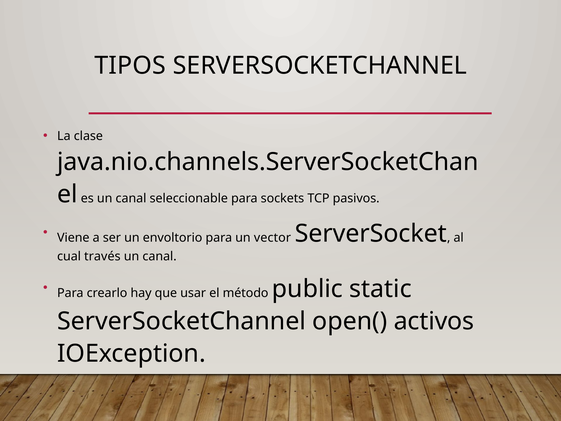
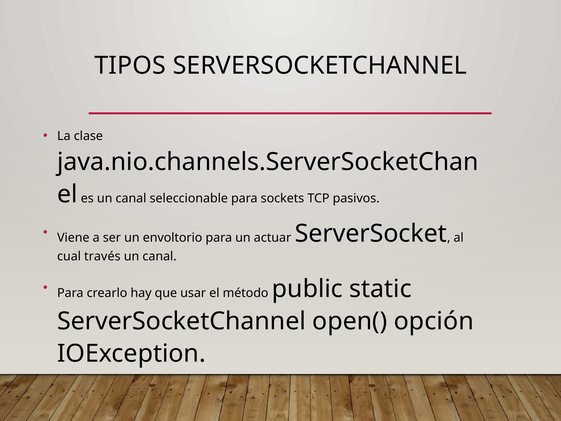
vector: vector -> actuar (273, 237)
activos: activos -> opción (434, 321)
